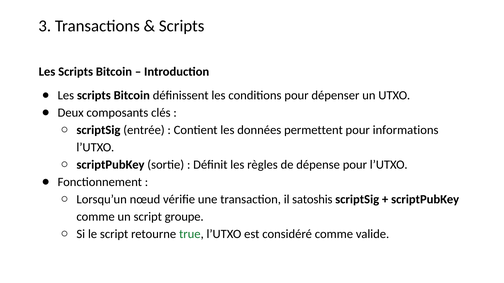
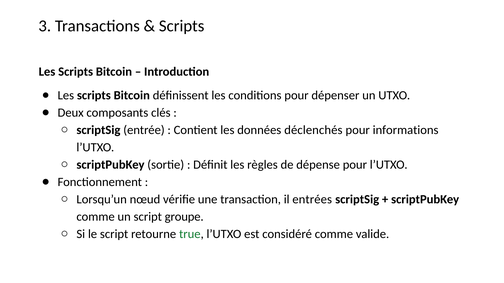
permettent: permettent -> déclenchés (313, 130)
satoshis: satoshis -> entrées (312, 200)
